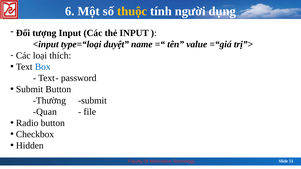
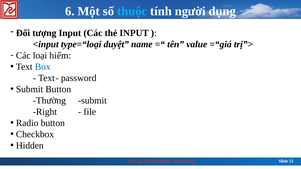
thuộc colour: yellow -> light blue (132, 11)
thích: thích -> hiểm (60, 56)
Quan: Quan -> Right (45, 112)
